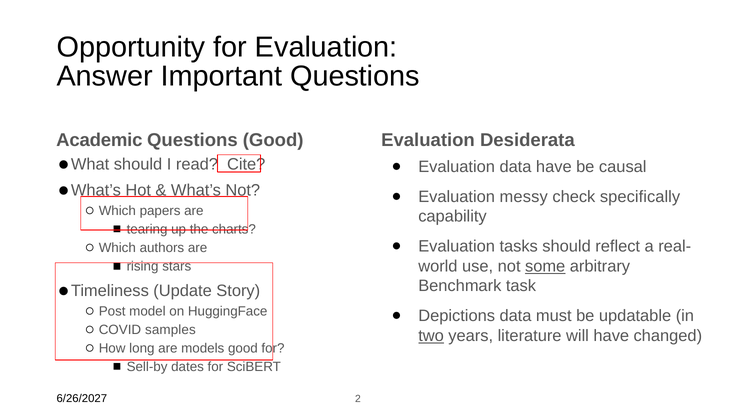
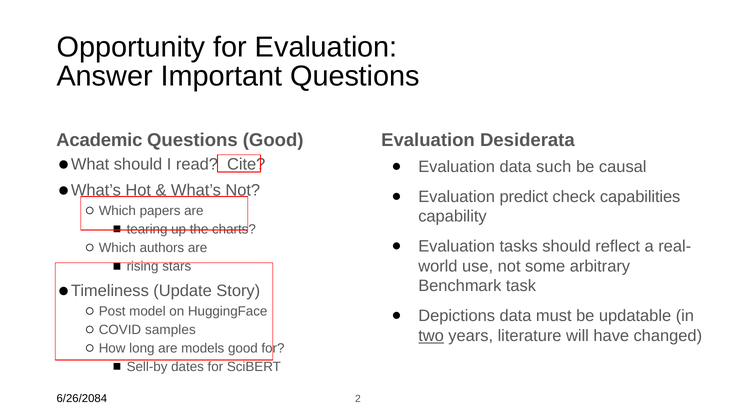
data have: have -> such (554, 167)
messy: messy -> predict (524, 197)
specifically: specifically -> capabilities (640, 197)
some underline: present -> none (545, 266)
6/26/2027: 6/26/2027 -> 6/26/2084 (82, 399)
